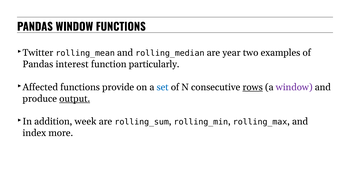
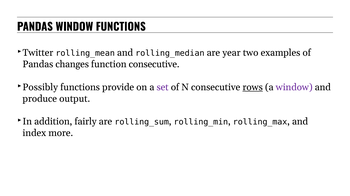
interest: interest -> changes (72, 64)
function particularly: particularly -> consecutive (154, 64)
Affected: Affected -> Possibly (40, 87)
set colour: blue -> purple (163, 87)
output underline: present -> none (75, 99)
week: week -> fairly (86, 122)
